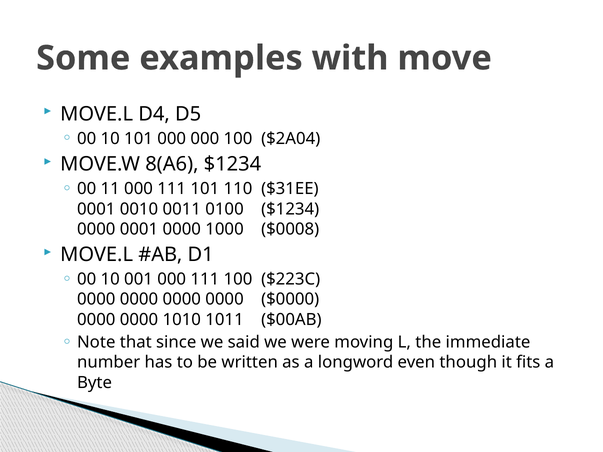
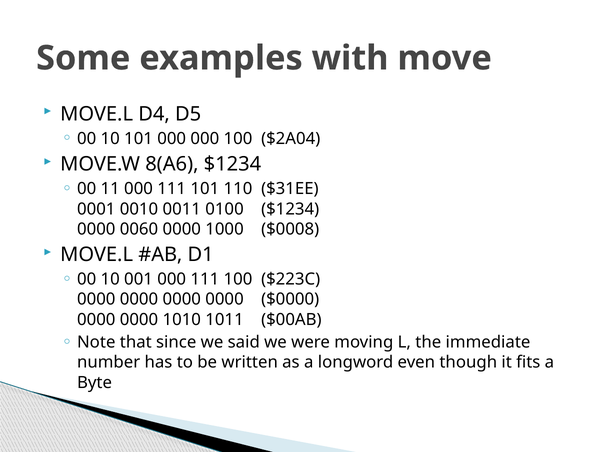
0000 0001: 0001 -> 0060 (139, 229)
